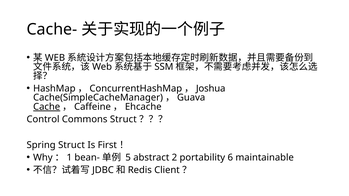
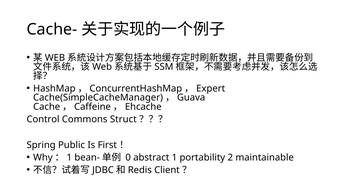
Joshua: Joshua -> Expert (211, 89)
Cache underline: present -> none (47, 107)
Spring Struct: Struct -> Public (72, 145)
5: 5 -> 0 (128, 158)
abstract 2: 2 -> 1 (174, 158)
6: 6 -> 2 (230, 158)
